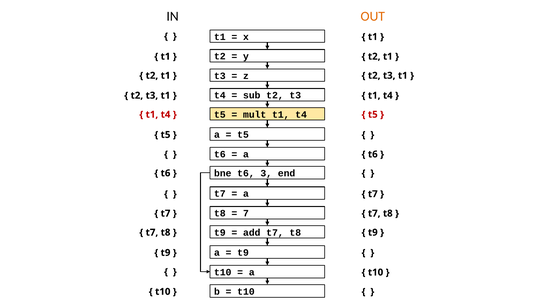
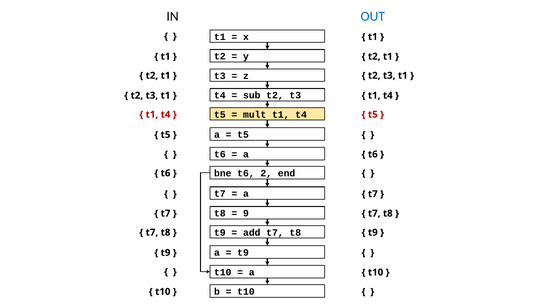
OUT colour: orange -> blue (373, 16)
3: 3 -> 2 (266, 173)
7: 7 -> 9 (246, 213)
